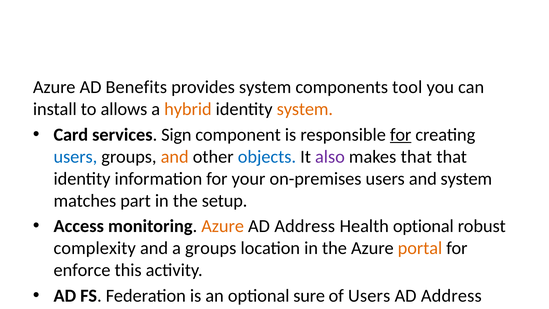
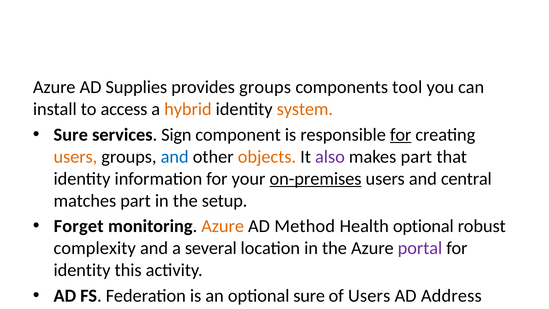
Benefits: Benefits -> Supplies (136, 87)
provides system: system -> groups (265, 87)
to allows: allows -> access (124, 109)
Card: Card -> Sure (71, 135)
users colour: blue -> orange (75, 157)
and colour: orange -> blue (175, 157)
objects colour: blue -> orange (267, 157)
makes that: that -> part (416, 157)
on-premises underline: none -> present (316, 179)
and system: system -> central (466, 179)
Access: Access -> Forget (79, 226)
Address: Address -> Method (305, 226)
a groups: groups -> several (211, 248)
portal colour: orange -> purple (420, 248)
enforce: enforce -> identity (82, 270)
